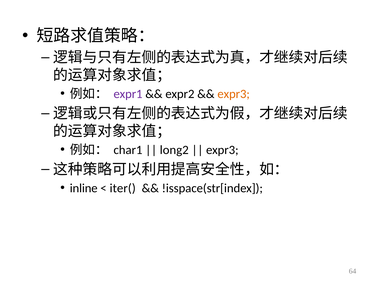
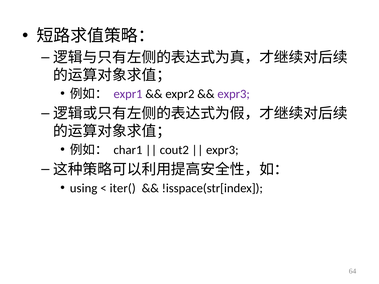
expr3 colour: orange -> purple (234, 94)
long2: long2 -> cout2 (174, 150)
inline: inline -> using (84, 188)
